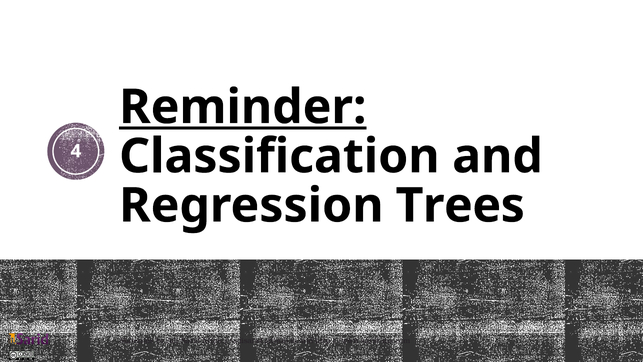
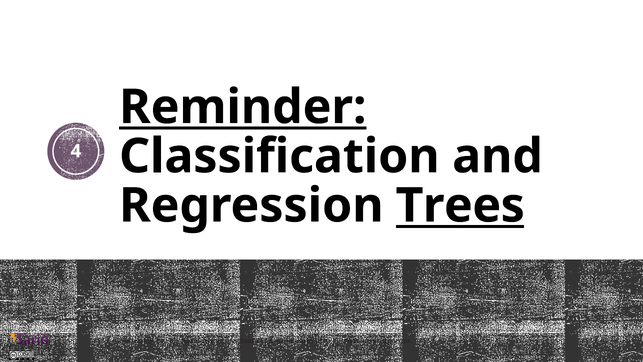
Trees underline: none -> present (460, 205)
